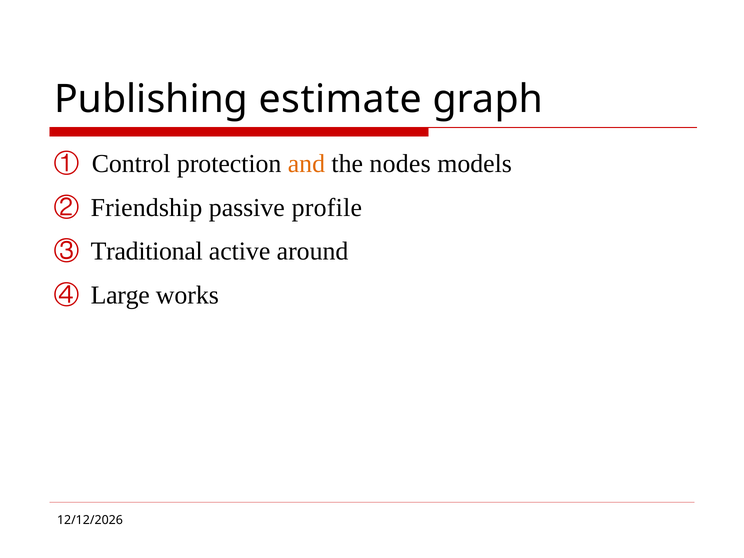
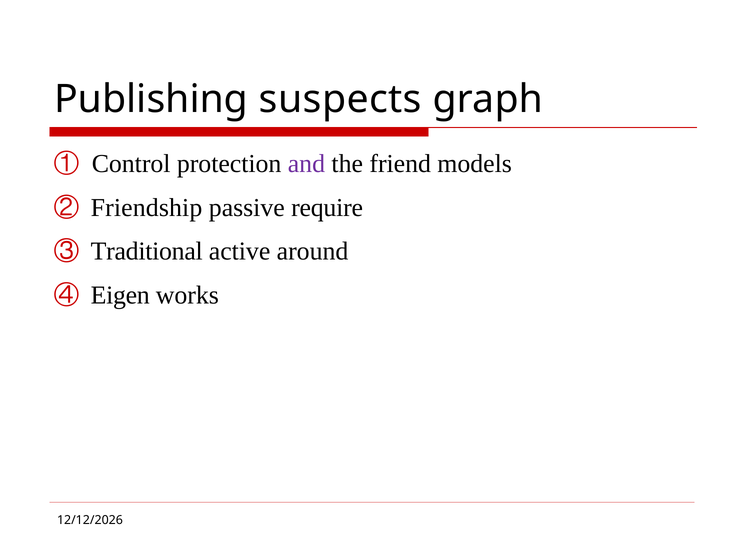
estimate: estimate -> suspects (340, 99)
and colour: orange -> purple (306, 164)
nodes: nodes -> friend (400, 164)
profile: profile -> require (327, 208)
Large: Large -> Eigen (120, 295)
